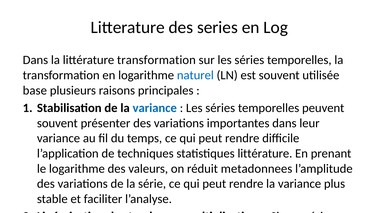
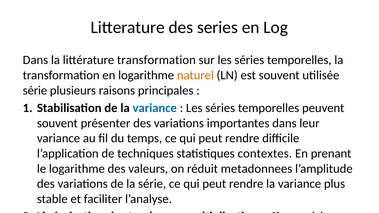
naturel colour: blue -> orange (195, 75)
base: base -> série (35, 90)
statistiques littérature: littérature -> contextes (265, 154)
